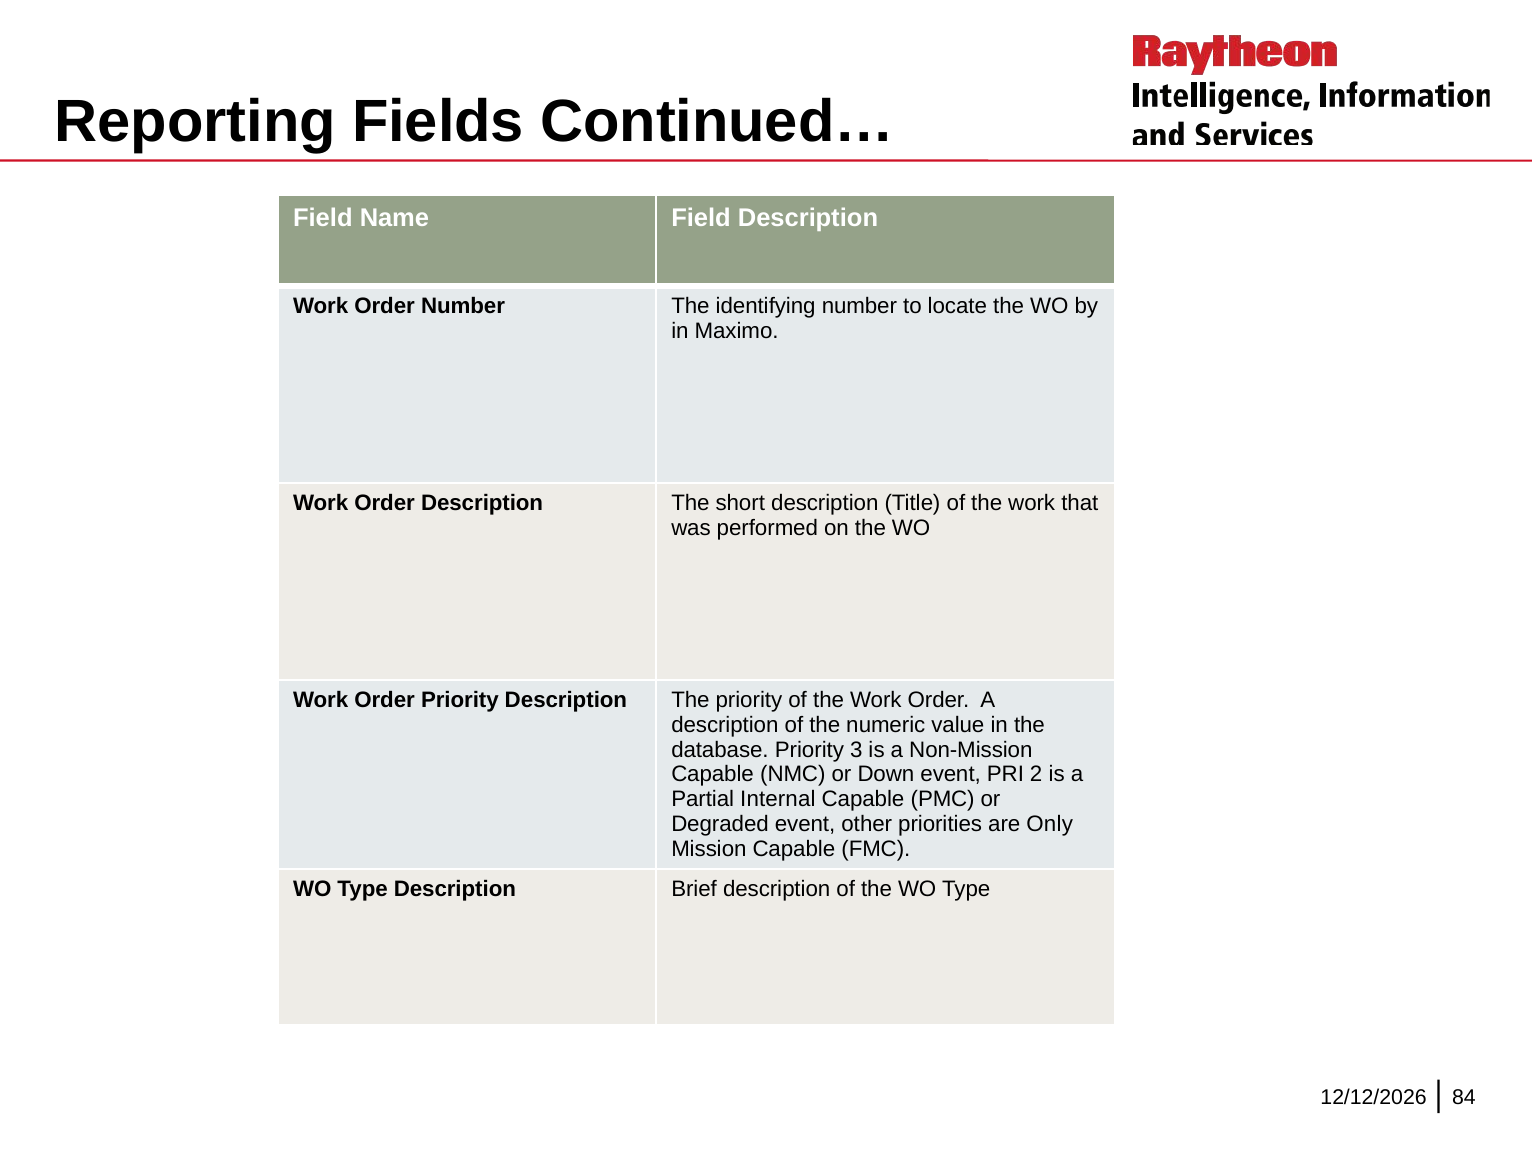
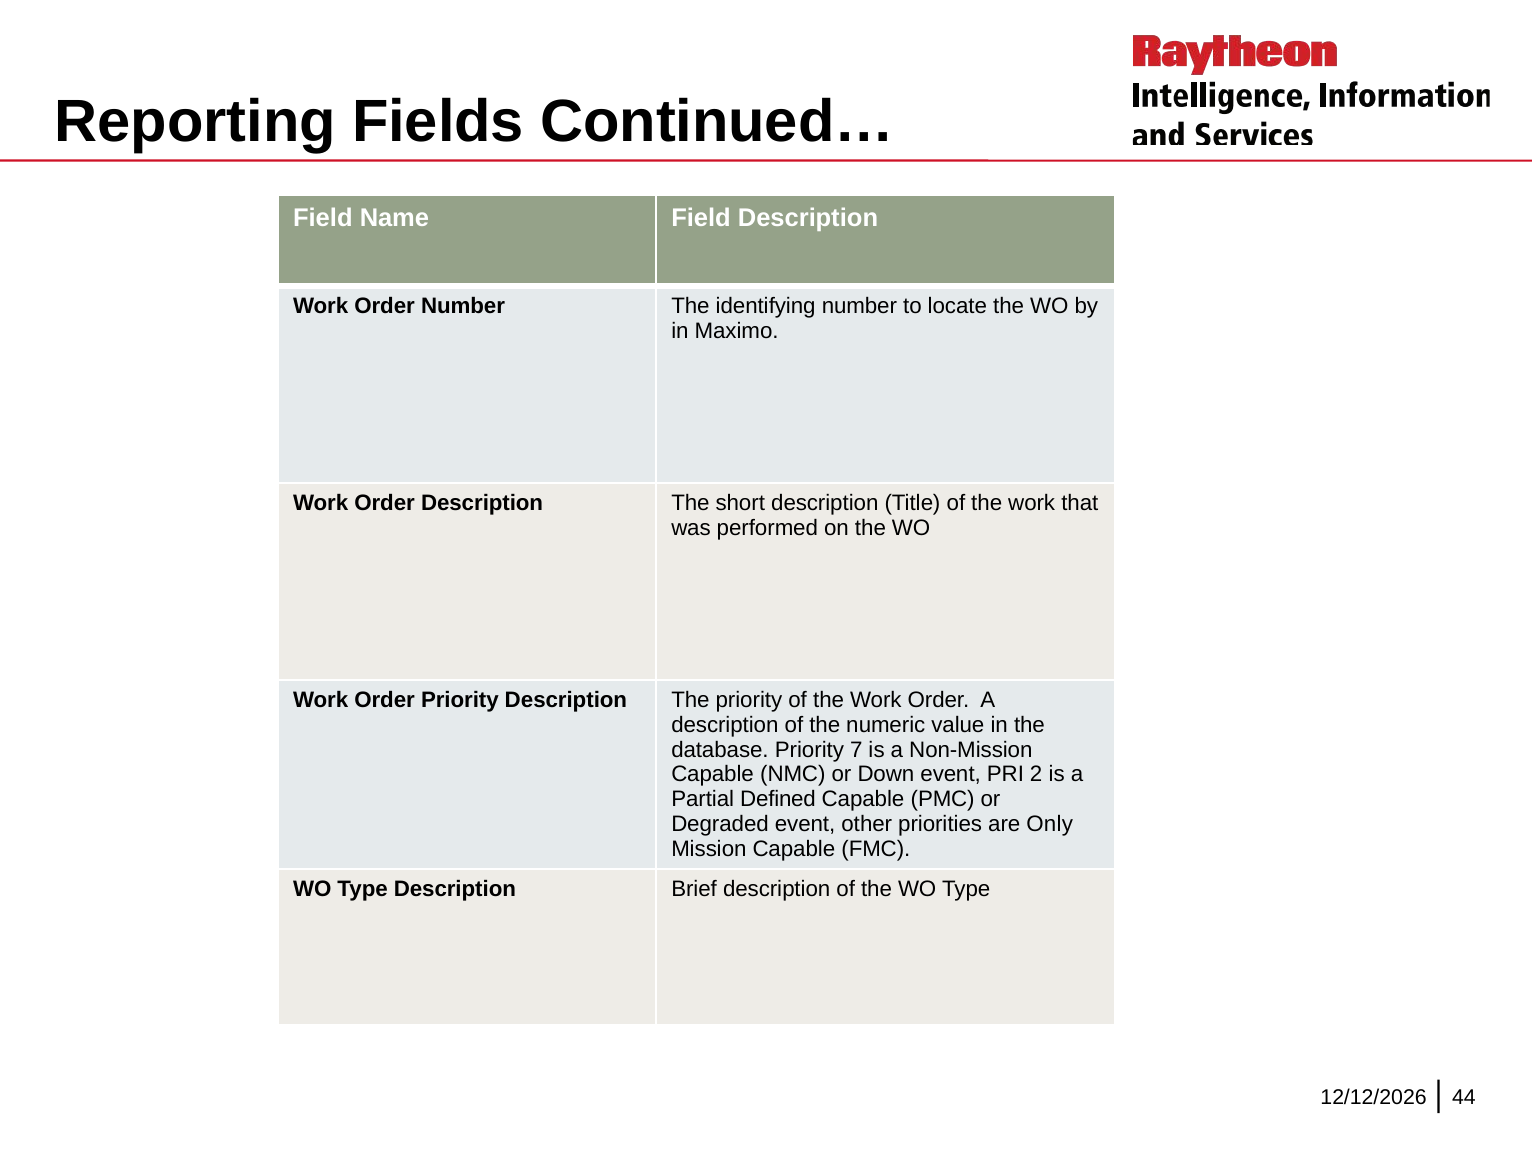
3: 3 -> 7 (856, 750)
Internal: Internal -> Defined (778, 799)
84: 84 -> 44 (1464, 1098)
